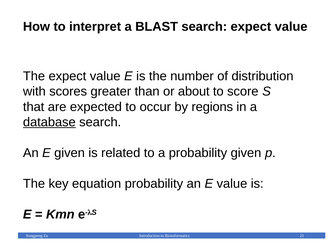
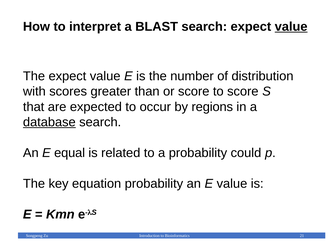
value underline: none -> present (291, 27)
or about: about -> score (194, 92)
E given: given -> equal (70, 153)
probability given: given -> could (246, 153)
